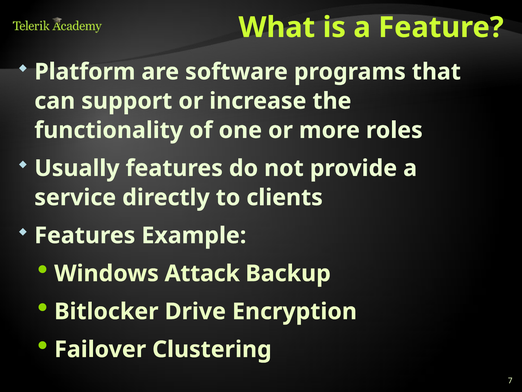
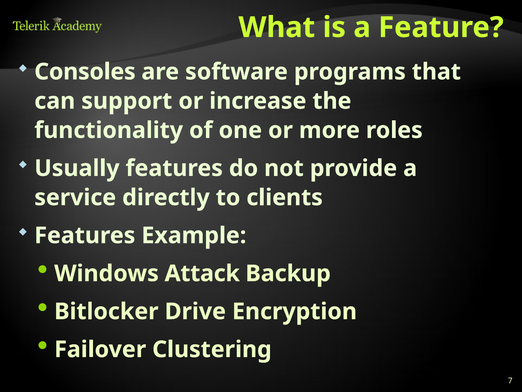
Platform: Platform -> Consoles (85, 72)
